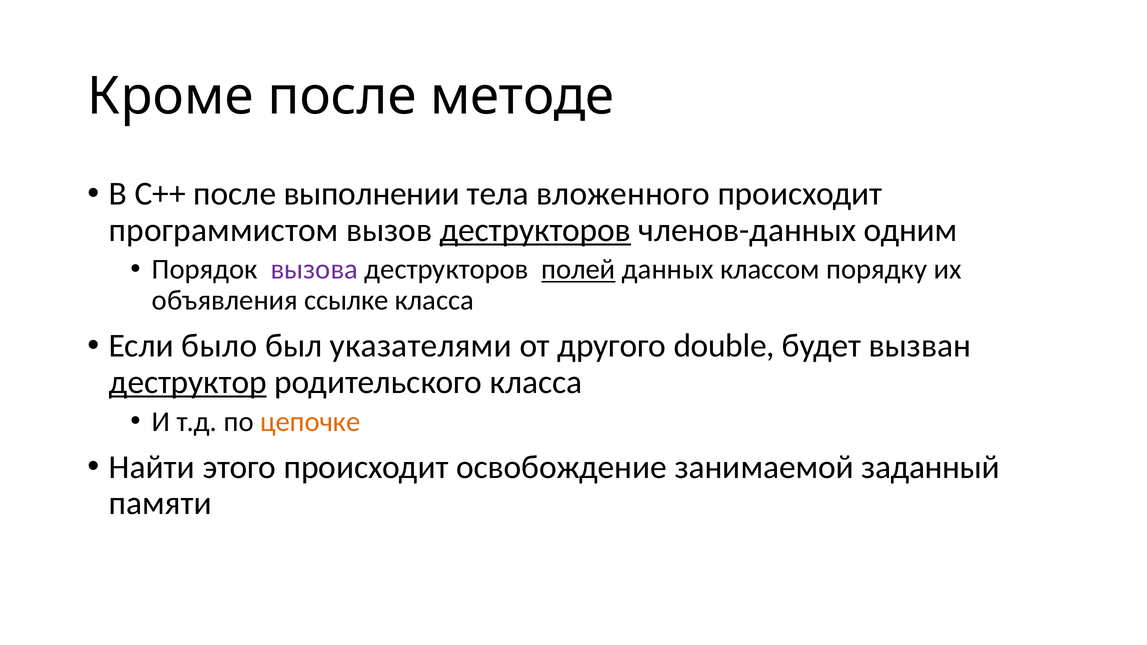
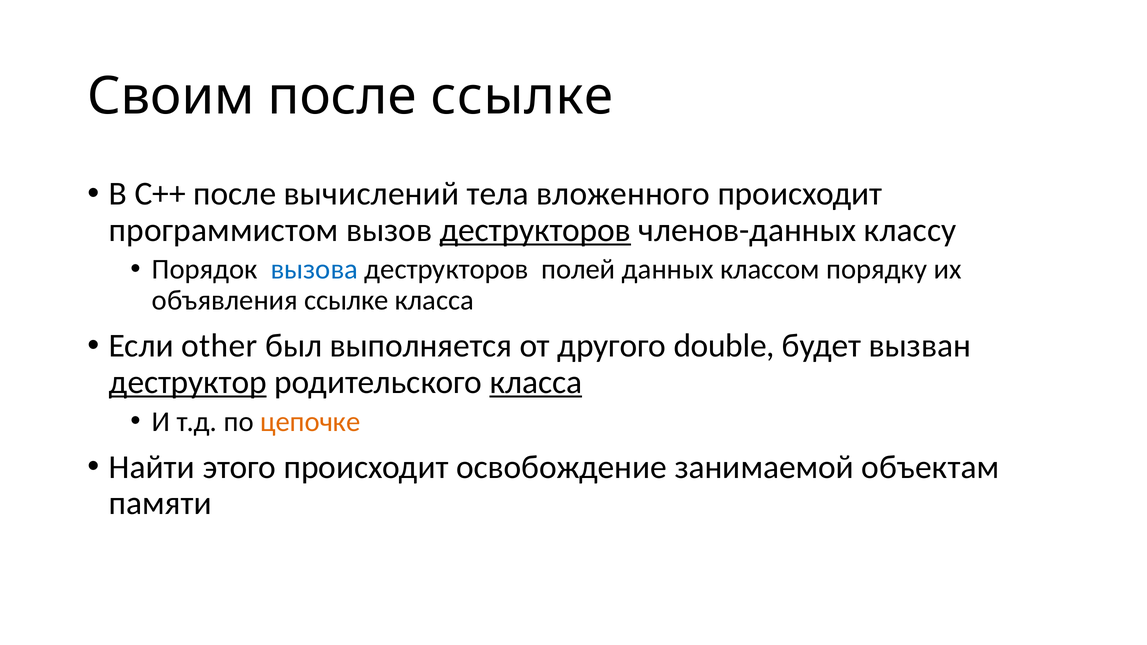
Кроме: Кроме -> Своим (171, 96)
после методе: методе -> ссылке (522, 96)
выполнении: выполнении -> вычислений (372, 194)
одним: одним -> классу (910, 230)
вызова colour: purple -> blue (314, 270)
полей underline: present -> none (578, 270)
было: было -> other (219, 346)
указателями: указателями -> выполняется (421, 346)
класса underline: none -> present (536, 382)
заданный: заданный -> объектам (930, 467)
